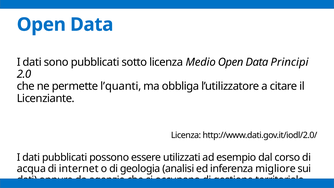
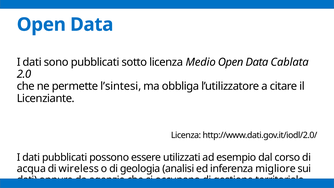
Principi: Principi -> Cablata (290, 62)
l’quanti: l’quanti -> l’sintesi (121, 86)
internet: internet -> wireless (79, 169)
